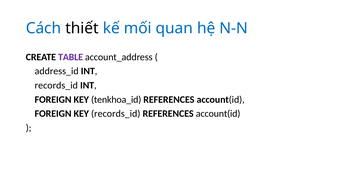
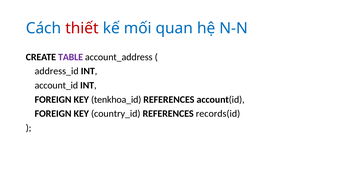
thiết colour: black -> red (82, 28)
records_id: records_id -> account_id (56, 85)
KEY records_id: records_id -> country_id (116, 114)
account(id: account(id -> records(id (218, 114)
